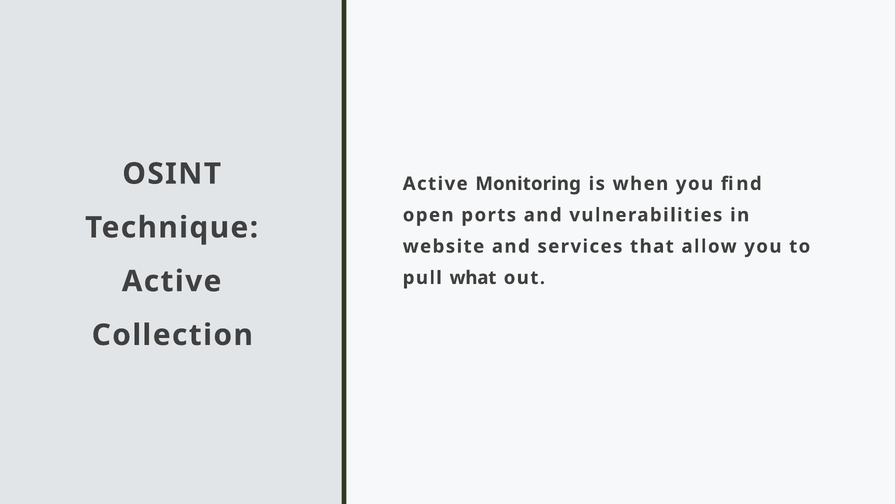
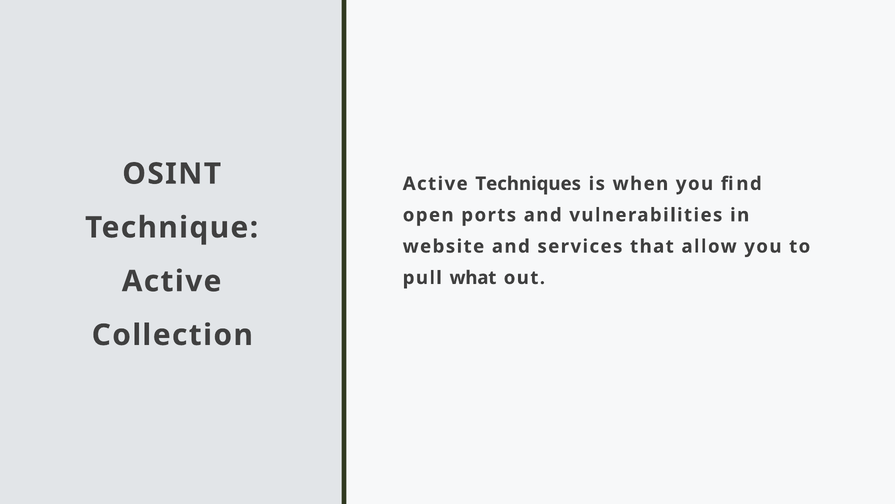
Monitoring: Monitoring -> Techniques (528, 184)
